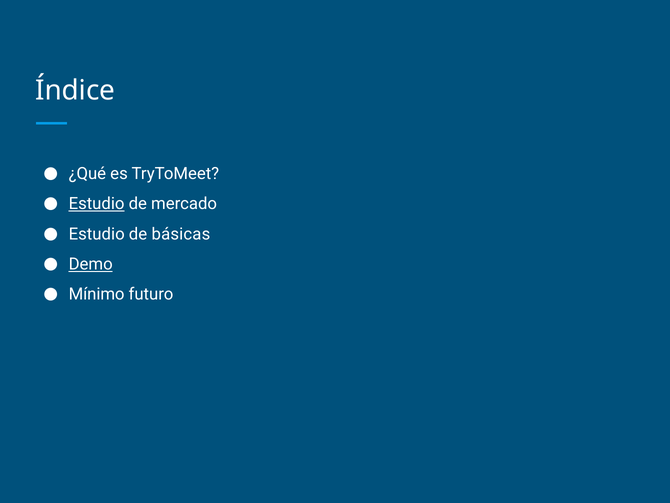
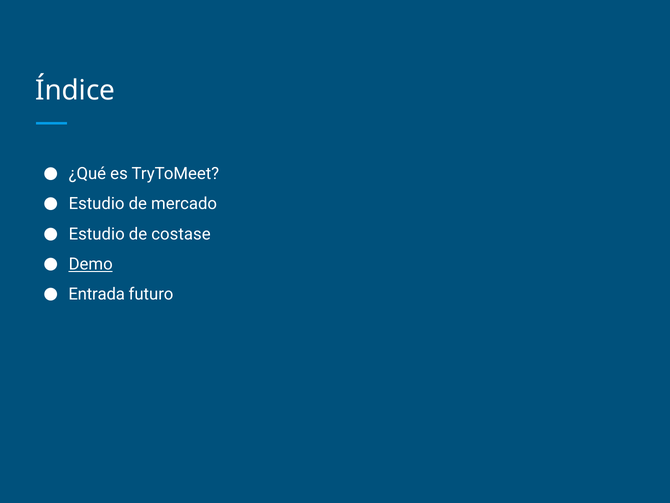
Estudio underline: present -> none (97, 204)
básicas: básicas -> costase (181, 234)
Mínimo: Mínimo -> Entrada (97, 294)
